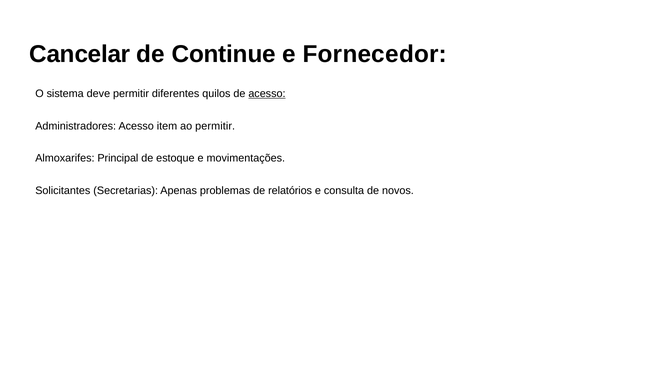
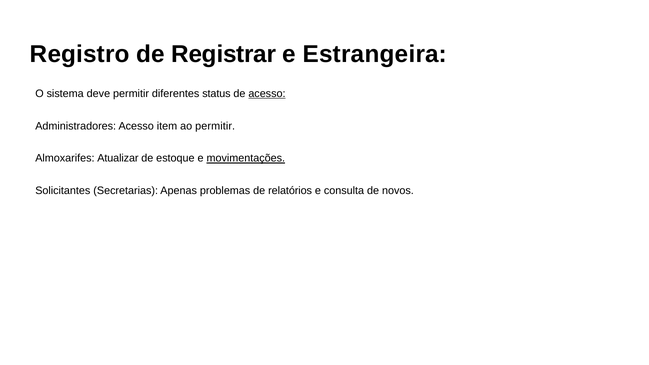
Cancelar: Cancelar -> Registro (80, 54)
Continue: Continue -> Registrar (224, 54)
Fornecedor: Fornecedor -> Estrangeira (375, 54)
quilos: quilos -> status (216, 94)
Principal: Principal -> Atualizar (118, 158)
movimentações underline: none -> present (246, 158)
